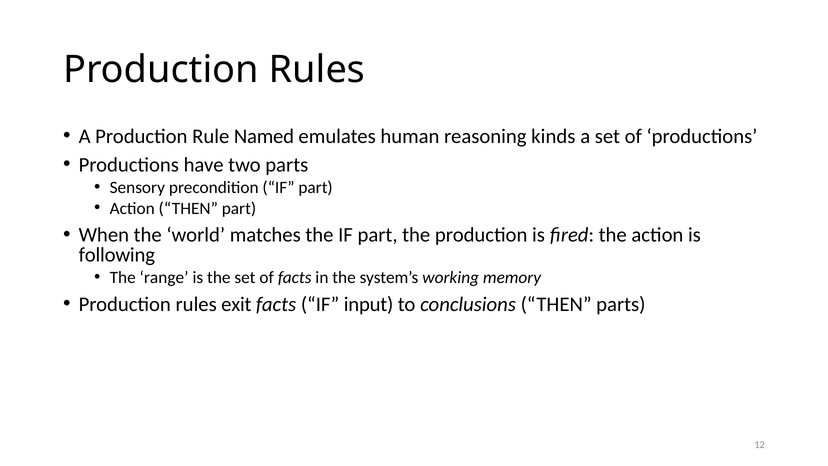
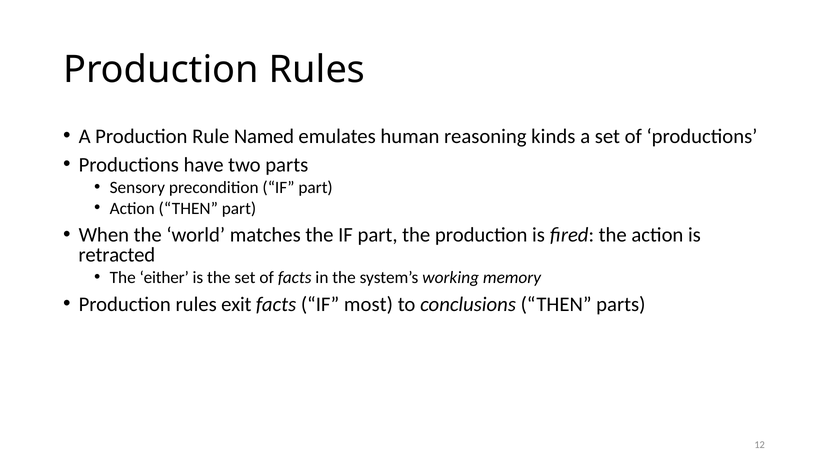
following: following -> retracted (117, 255)
range: range -> either (164, 277)
input: input -> most (368, 304)
